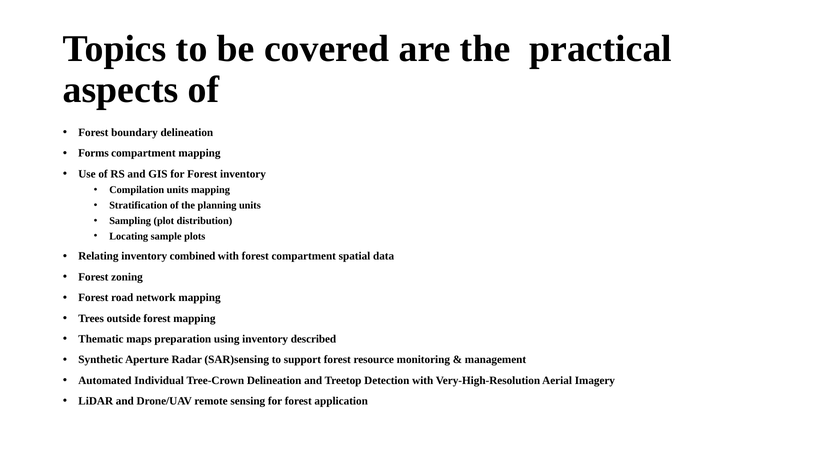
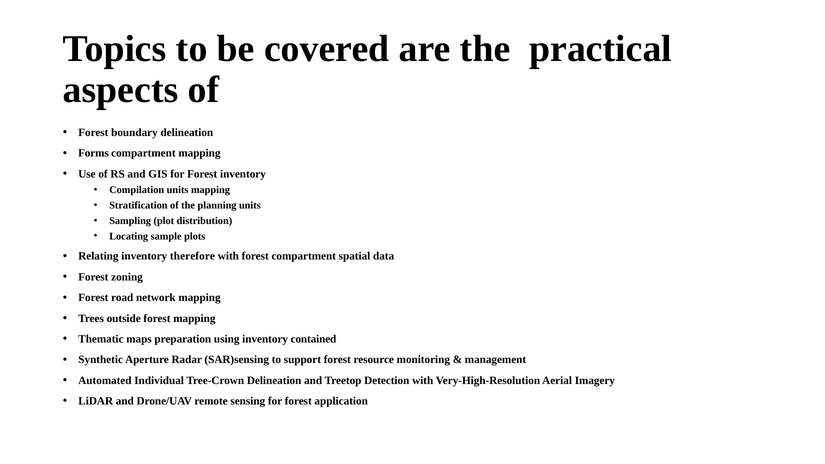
combined: combined -> therefore (192, 256)
described: described -> contained (314, 339)
